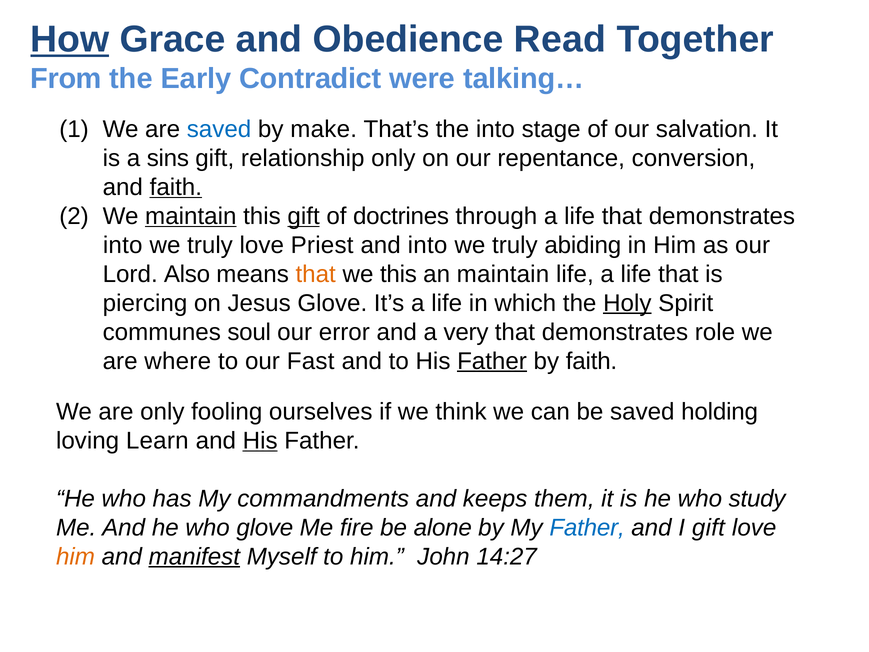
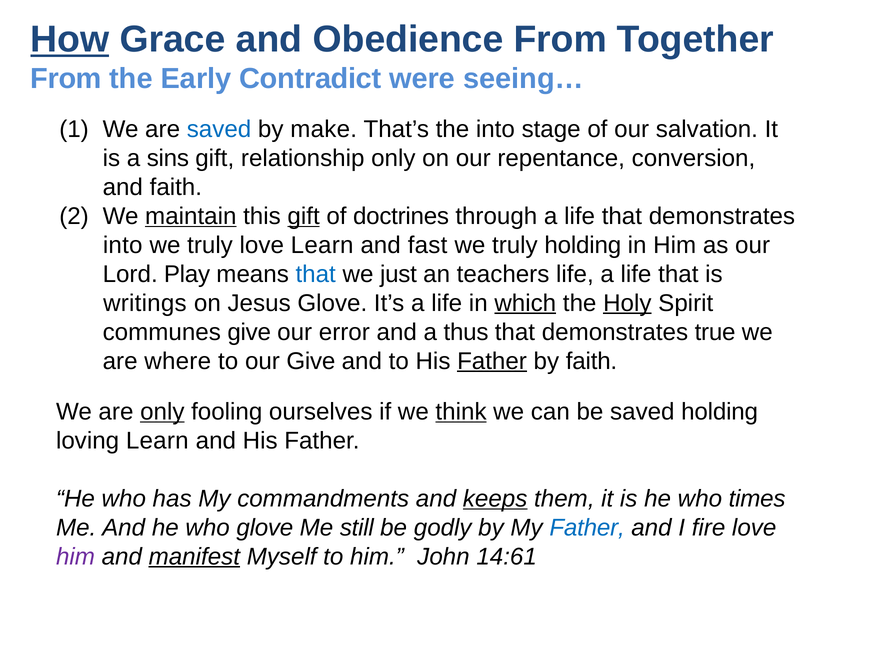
Obedience Read: Read -> From (560, 40)
talking…: talking… -> seeing… (523, 79)
faith underline: present -> none (176, 187)
love Priest: Priest -> Learn (322, 245)
and into: into -> fast (428, 245)
truly abiding: abiding -> holding (583, 245)
Also: Also -> Play (187, 274)
that colour: orange -> blue (316, 274)
we this: this -> just (398, 274)
an maintain: maintain -> teachers (503, 274)
piercing: piercing -> writings (145, 303)
which underline: none -> present (525, 303)
communes soul: soul -> give (249, 332)
very: very -> thus (466, 332)
role: role -> true (715, 332)
our Fast: Fast -> Give (311, 361)
only underline: none -> present (162, 411)
think underline: none -> present (461, 411)
His underline: present -> none (260, 440)
keeps underline: none -> present (495, 498)
study: study -> times (757, 498)
fire: fire -> still (357, 527)
alone: alone -> godly (443, 527)
I gift: gift -> fire (709, 527)
him colour: orange -> purple (75, 556)
14:27: 14:27 -> 14:61 (507, 556)
